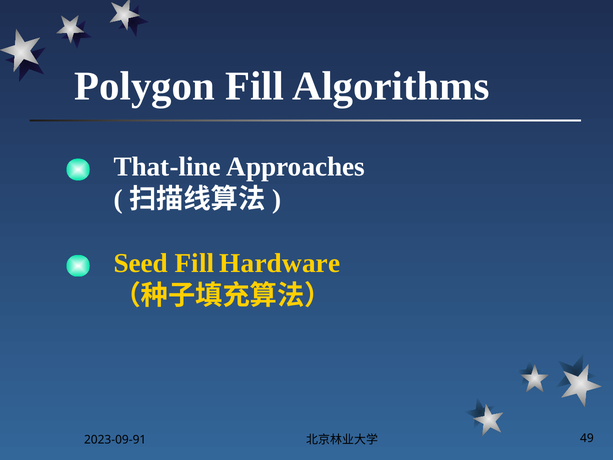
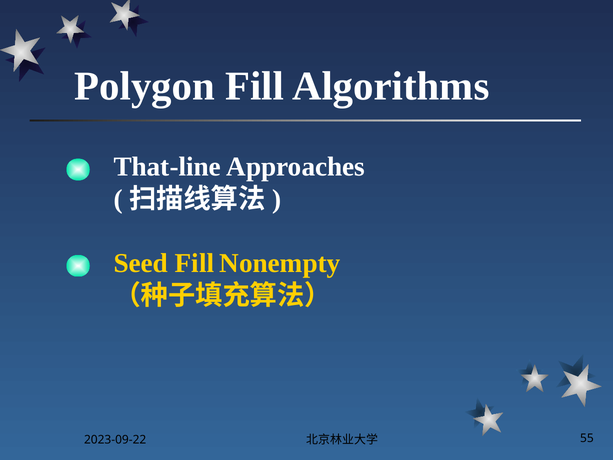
Hardware: Hardware -> Nonempty (280, 263)
2023-09-91: 2023-09-91 -> 2023-09-22 (115, 440)
49: 49 -> 55 (587, 438)
